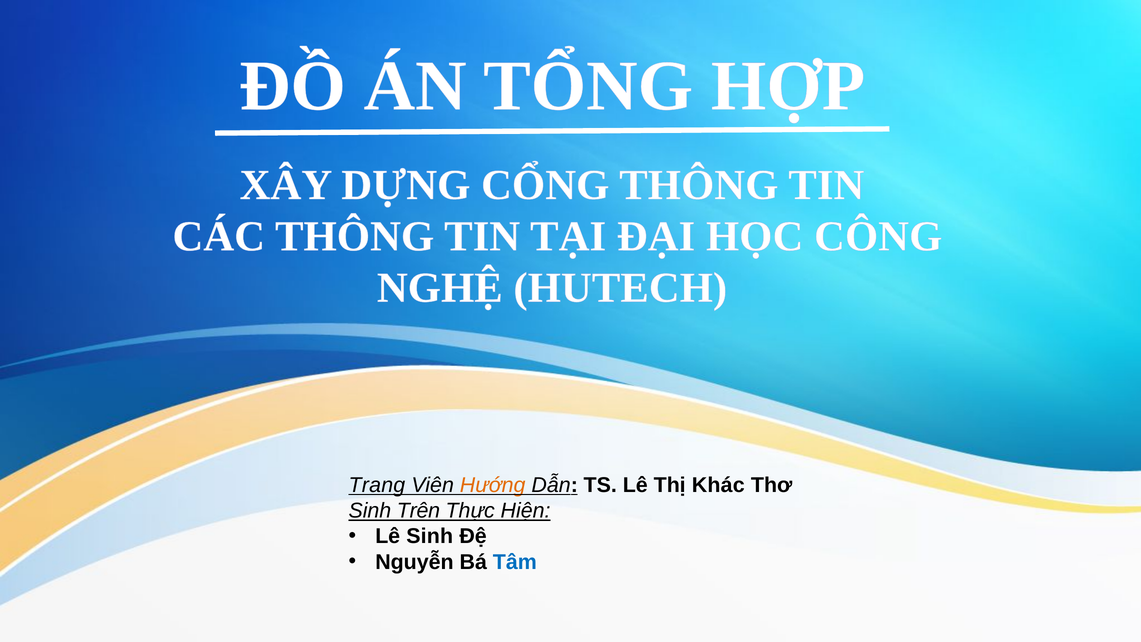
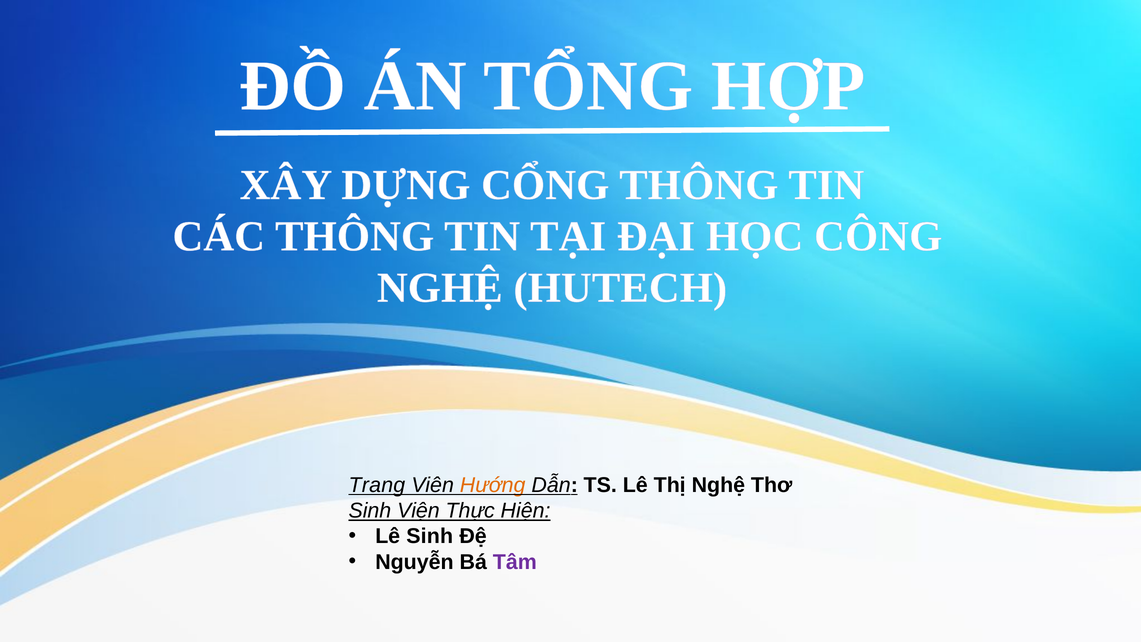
Thị Khác: Khác -> Nghệ (718, 485)
Trên: Trên -> Viện (418, 511)
Tâm colour: blue -> purple (515, 562)
